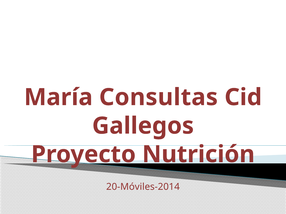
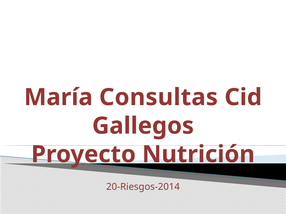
20-Móviles-2014: 20-Móviles-2014 -> 20-Riesgos-2014 (143, 187)
